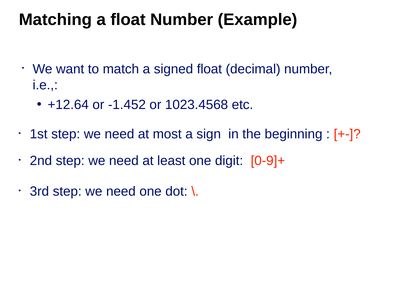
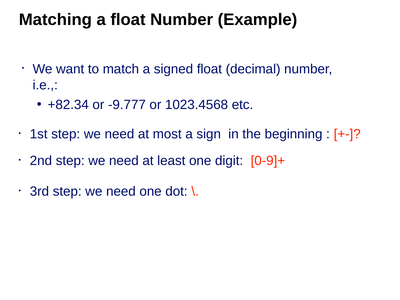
+12.64: +12.64 -> +82.34 (68, 105)
-1.452: -1.452 -> -9.777 (127, 105)
